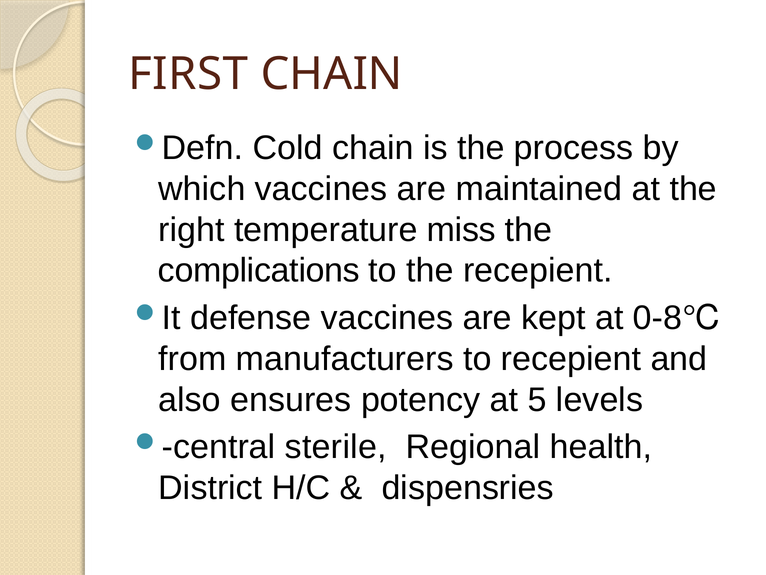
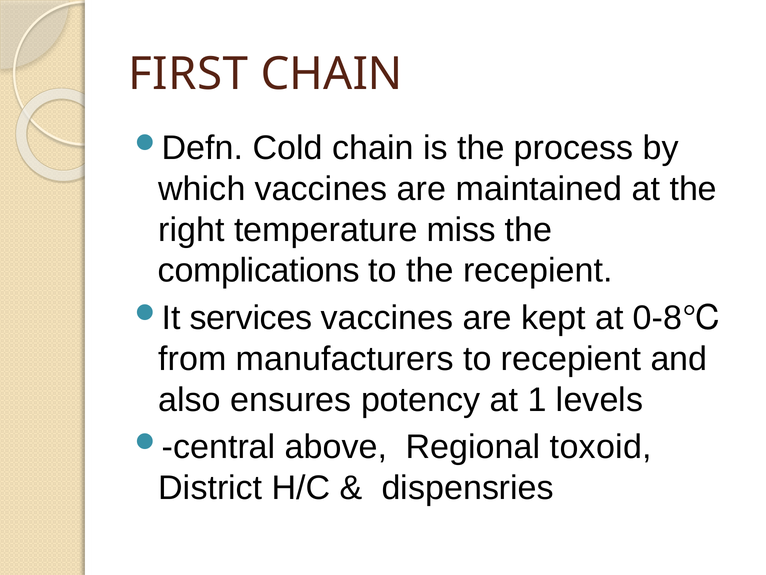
defense: defense -> services (251, 318)
5: 5 -> 1 (537, 399)
sterile: sterile -> above (336, 447)
health: health -> toxoid (601, 447)
